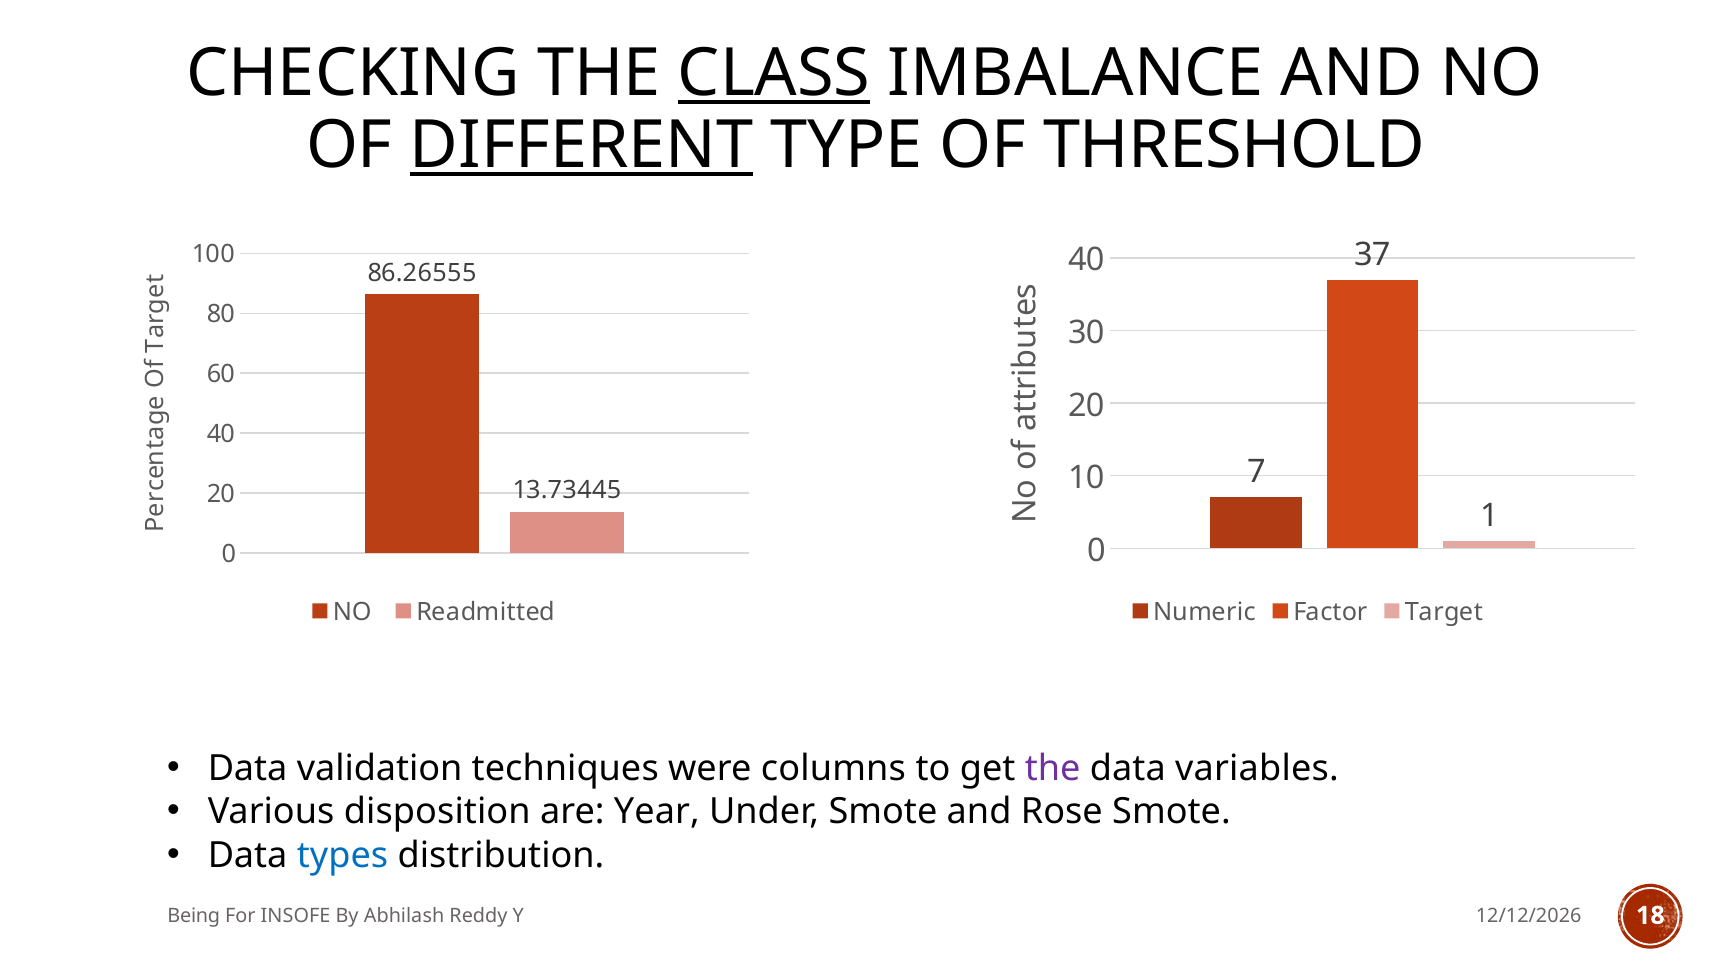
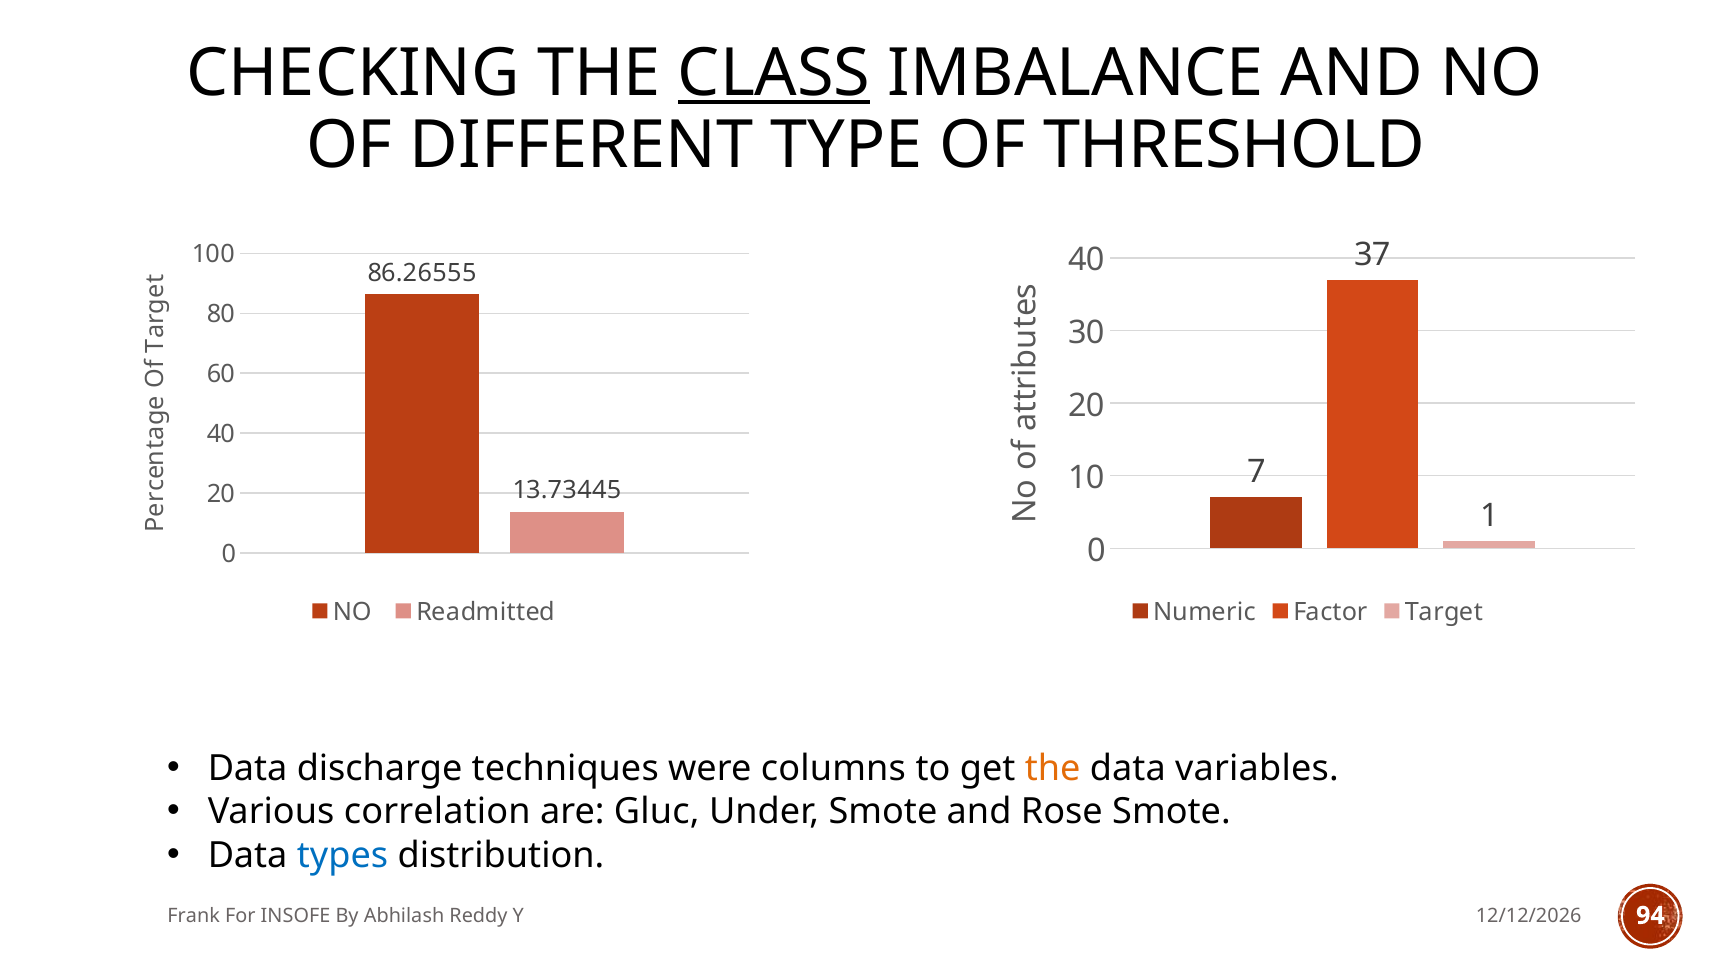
DIFFERENT underline: present -> none (582, 145)
validation: validation -> discharge (380, 769)
the colour: purple -> orange (1053, 769)
disposition: disposition -> correlation (437, 812)
Year: Year -> Gluc (657, 812)
Being: Being -> Frank (194, 916)
18: 18 -> 94 (1650, 916)
